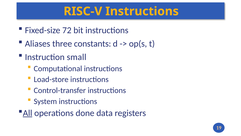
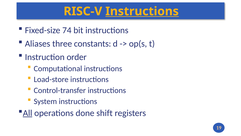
Instructions underline: none -> present (142, 11)
72: 72 -> 74 (67, 30)
small: small -> order (77, 57)
data: data -> shift (105, 113)
